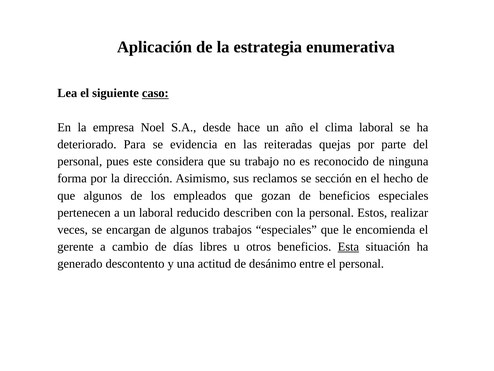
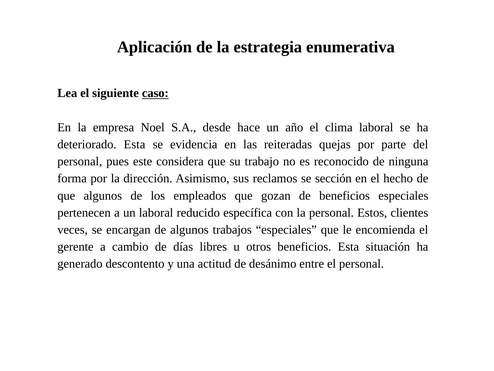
deteriorado Para: Para -> Esta (135, 144)
describen: describen -> específica (248, 212)
realizar: realizar -> clientes (409, 212)
Esta underline: present -> none (348, 246)
